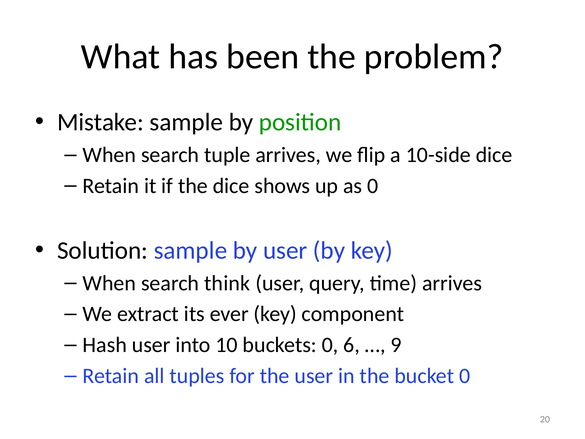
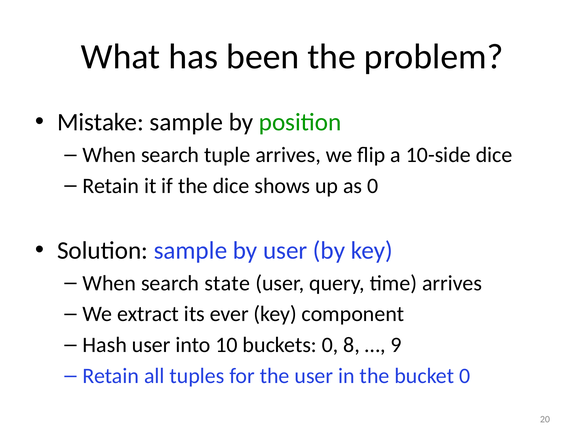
think: think -> state (227, 283)
6: 6 -> 8 (352, 345)
